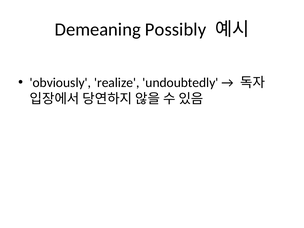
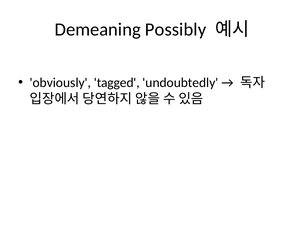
realize: realize -> tagged (117, 83)
